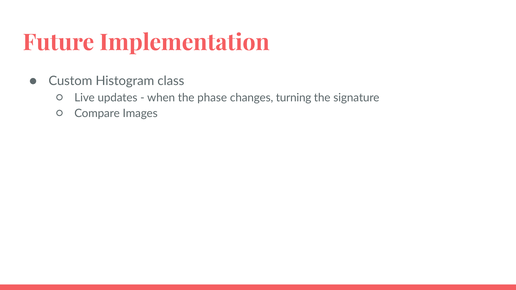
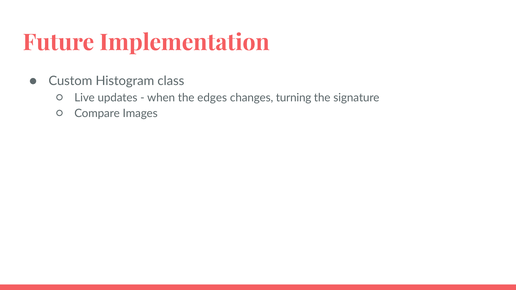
phase: phase -> edges (212, 98)
